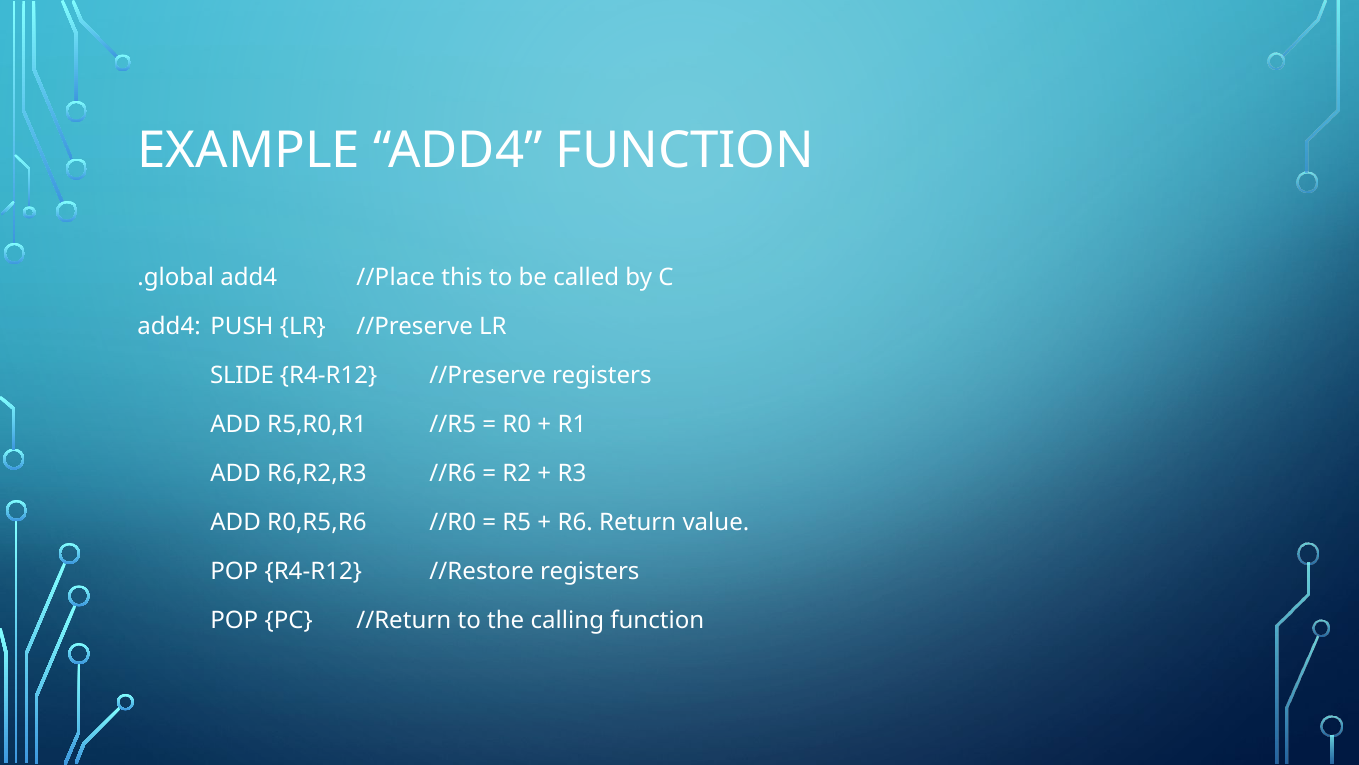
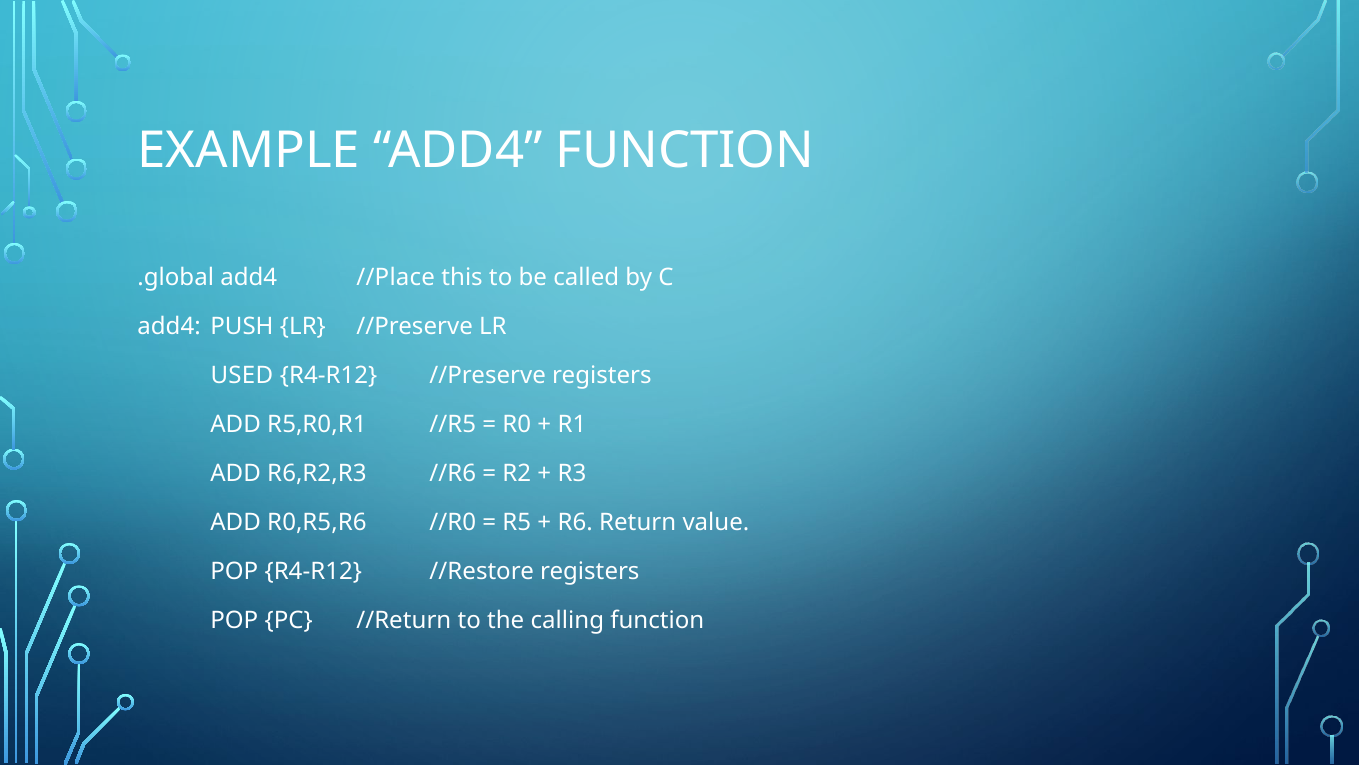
SLIDE: SLIDE -> USED (242, 375)
